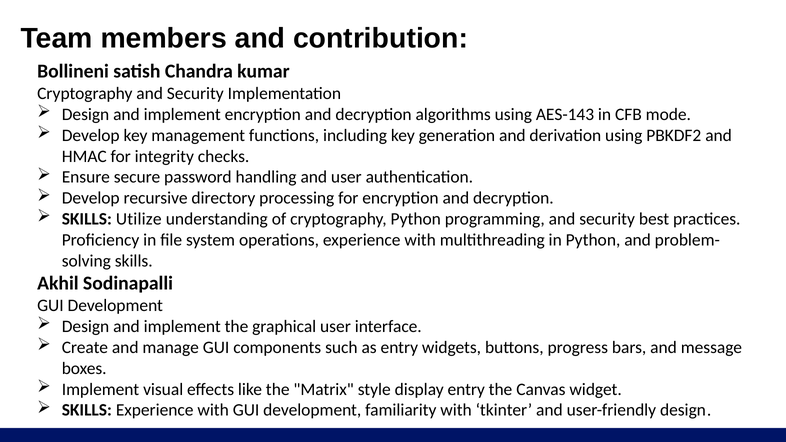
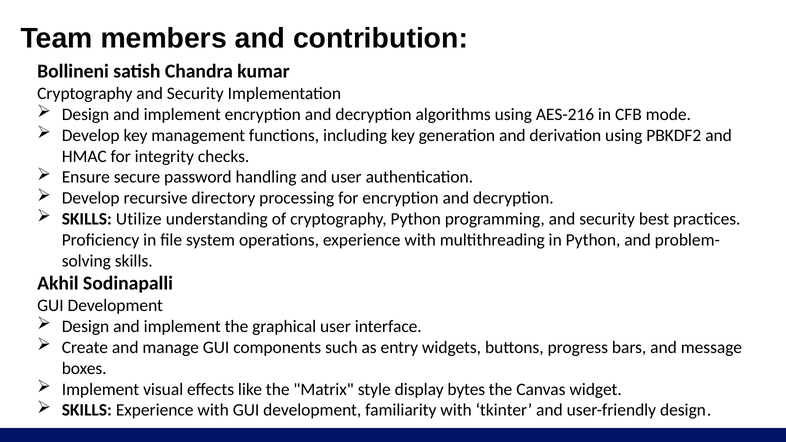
AES-143: AES-143 -> AES-216 (565, 114)
display entry: entry -> bytes (466, 389)
